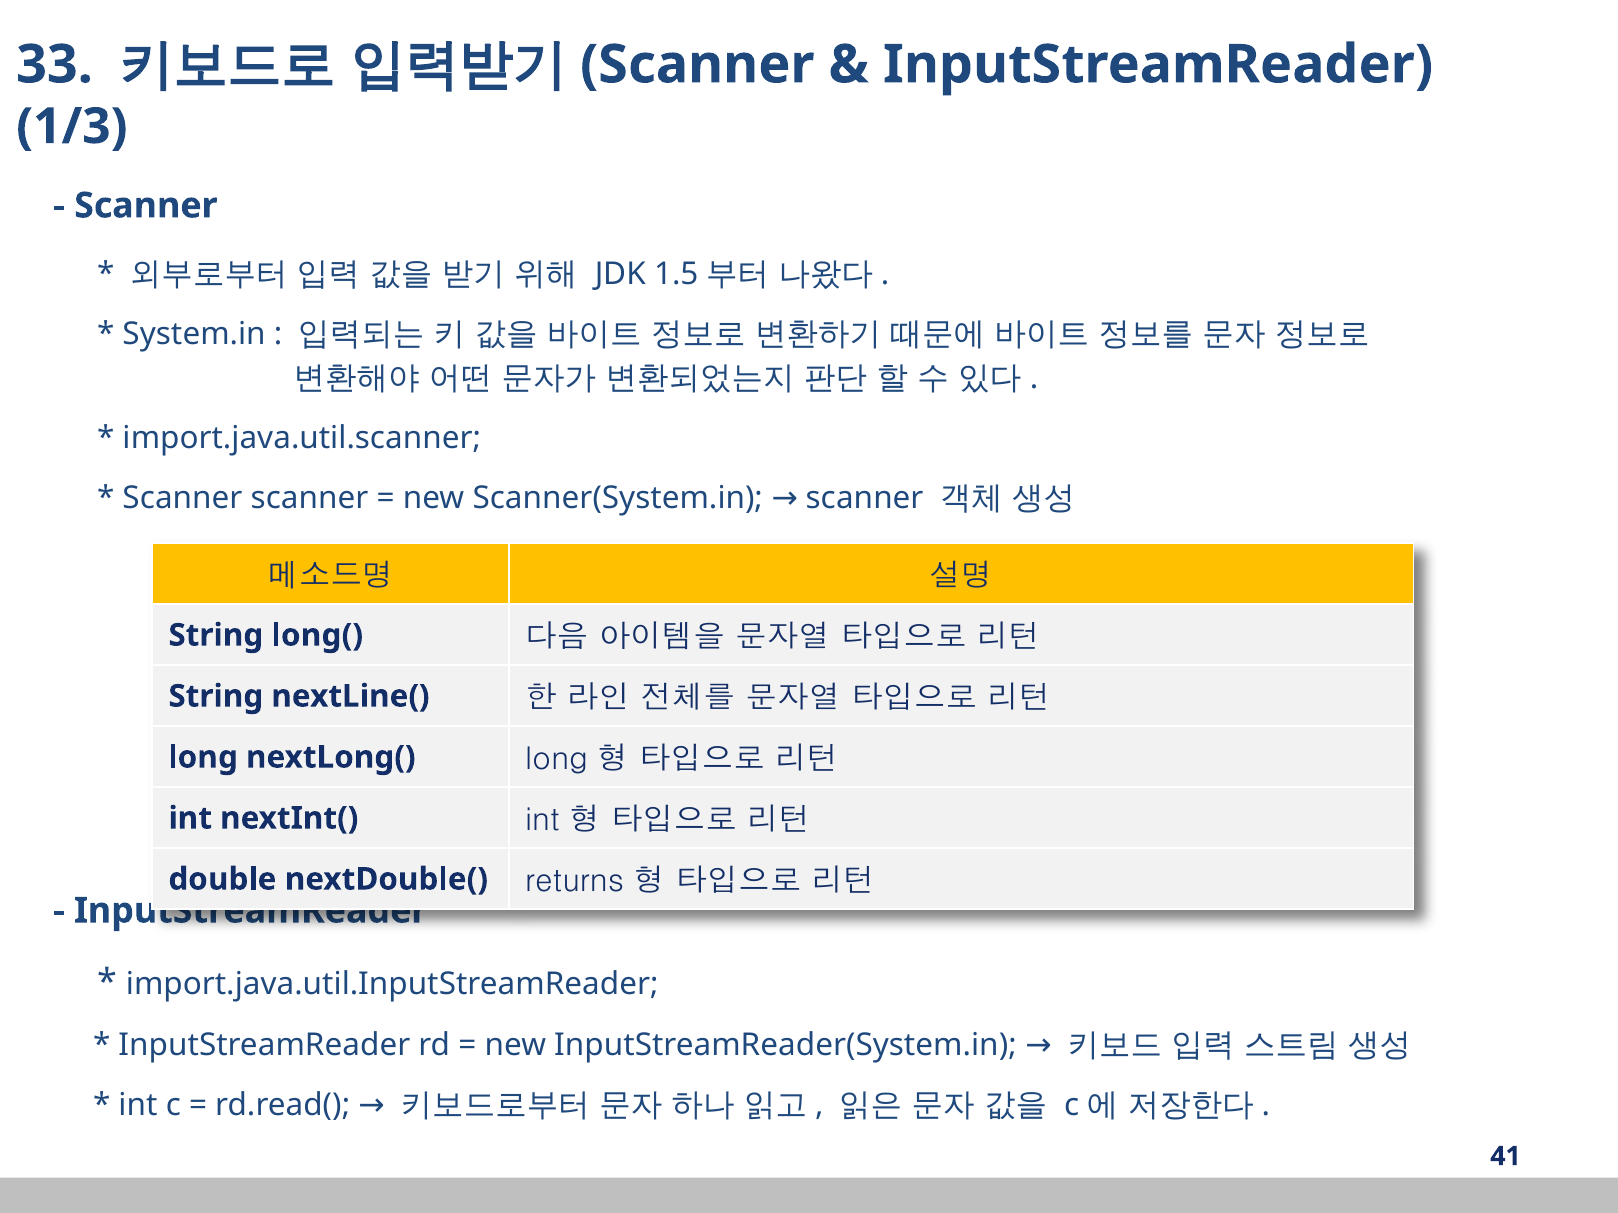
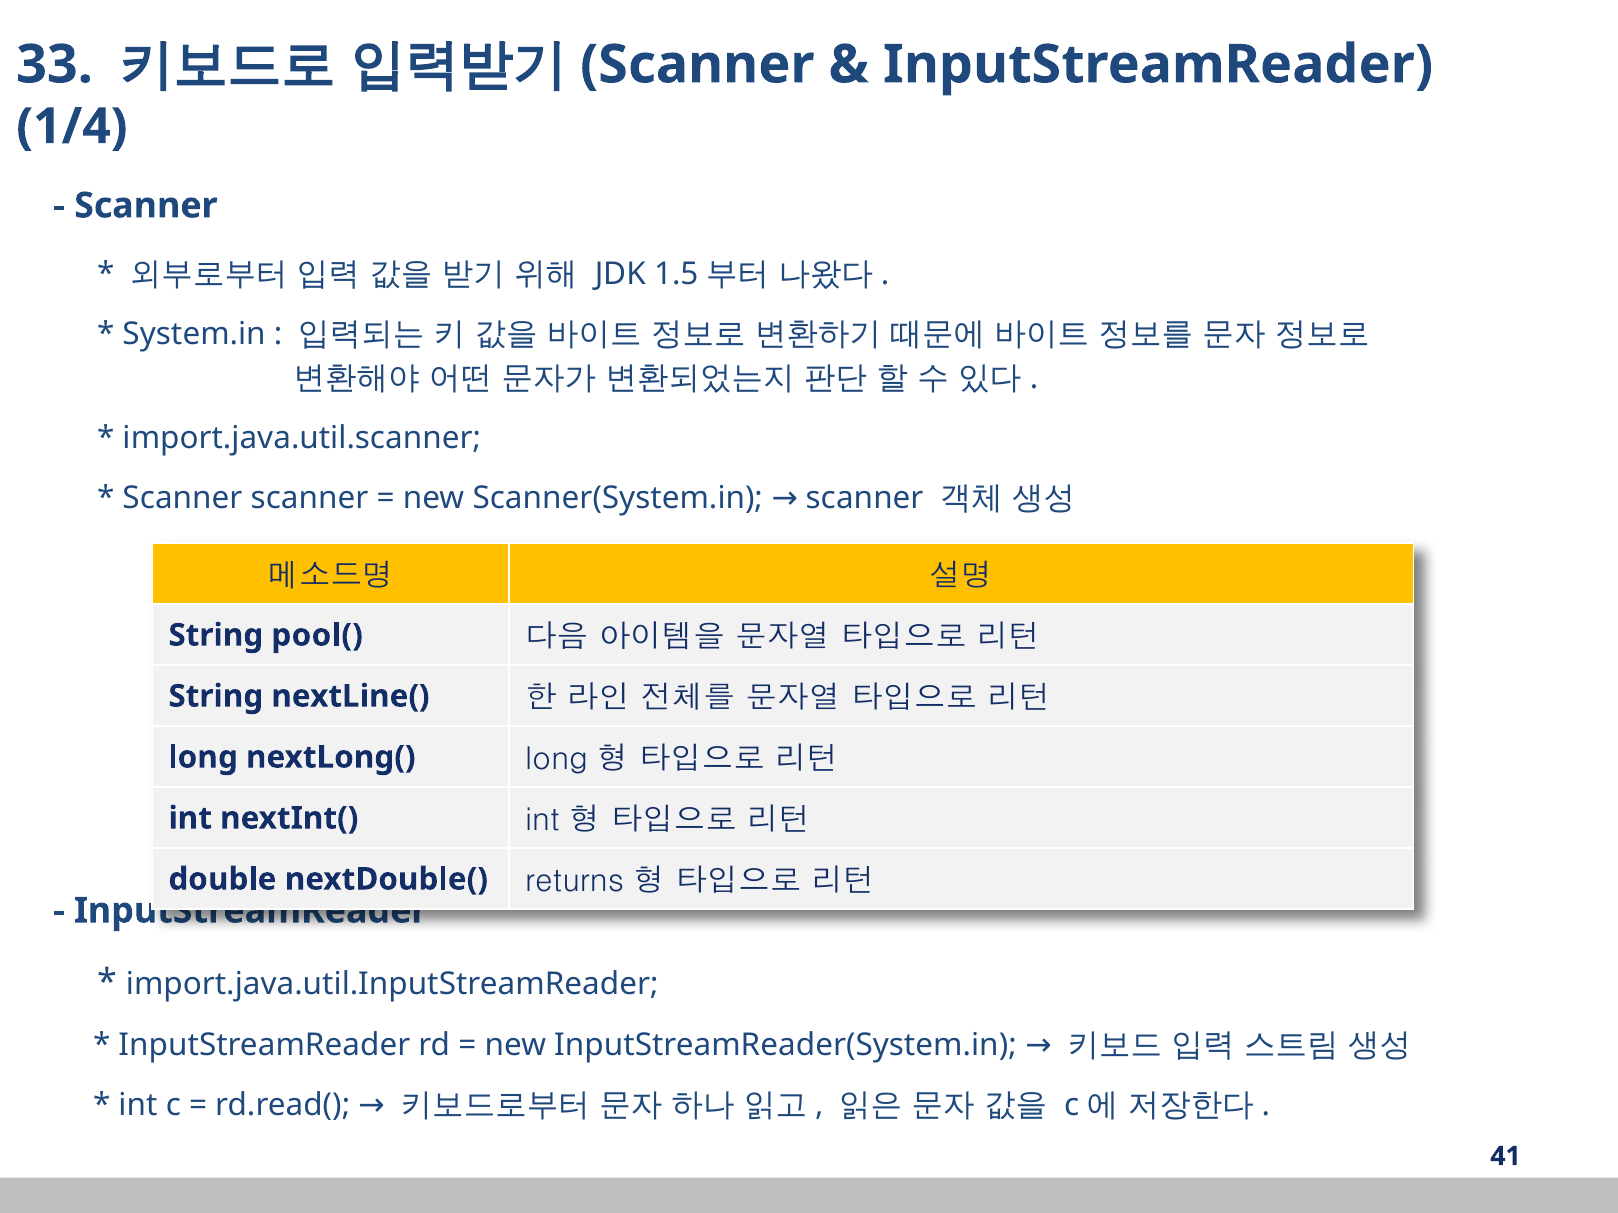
1/3: 1/3 -> 1/4 (72, 127)
long(: long( -> pool( (317, 635)
